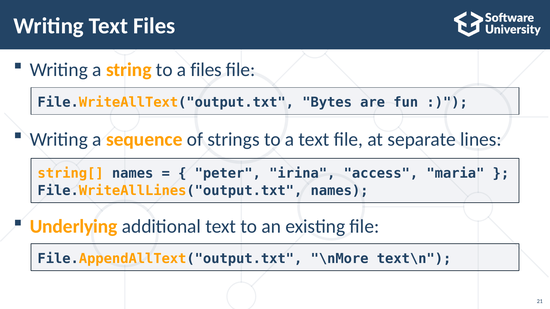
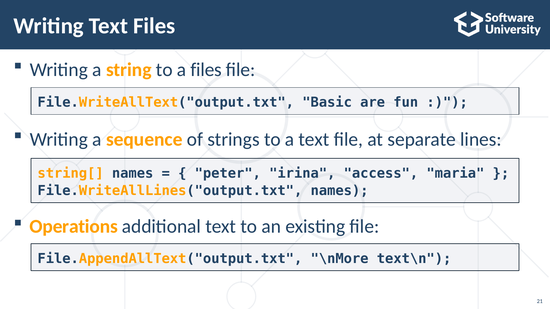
Bytes: Bytes -> Basic (327, 102)
Underlying: Underlying -> Operations (74, 227)
